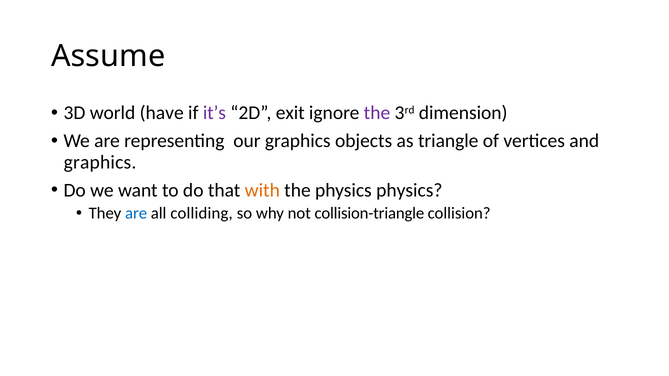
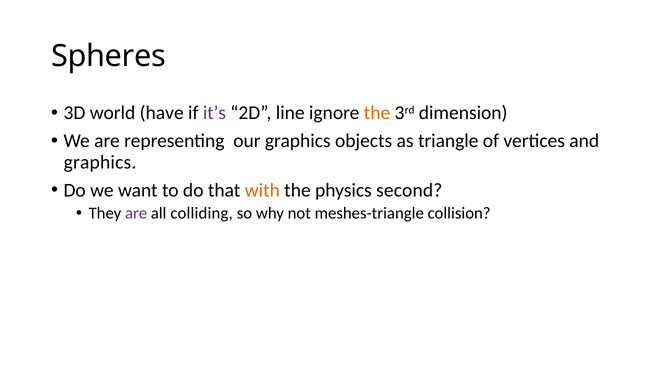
Assume: Assume -> Spheres (108, 56)
exit: exit -> line (290, 113)
the colour: purple -> orange (377, 113)
physics physics: physics -> second (409, 190)
are colour: blue -> purple (136, 213)
collision-triangle: collision-triangle -> meshes-triangle (369, 213)
